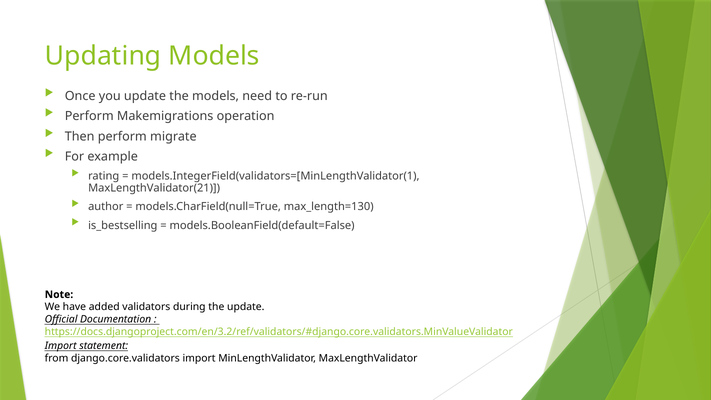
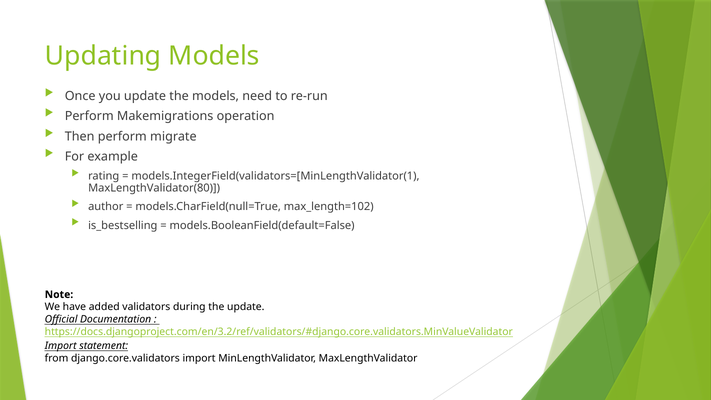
MaxLengthValidator(21: MaxLengthValidator(21 -> MaxLengthValidator(80 (154, 188)
max_length=130: max_length=130 -> max_length=102 (329, 207)
